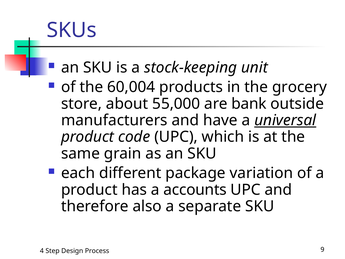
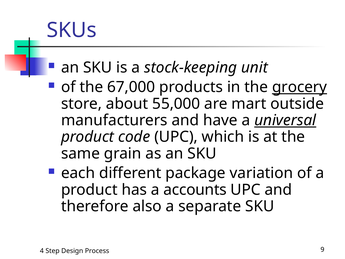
60,004: 60,004 -> 67,000 (131, 87)
grocery underline: none -> present (300, 87)
bank: bank -> mart (249, 104)
